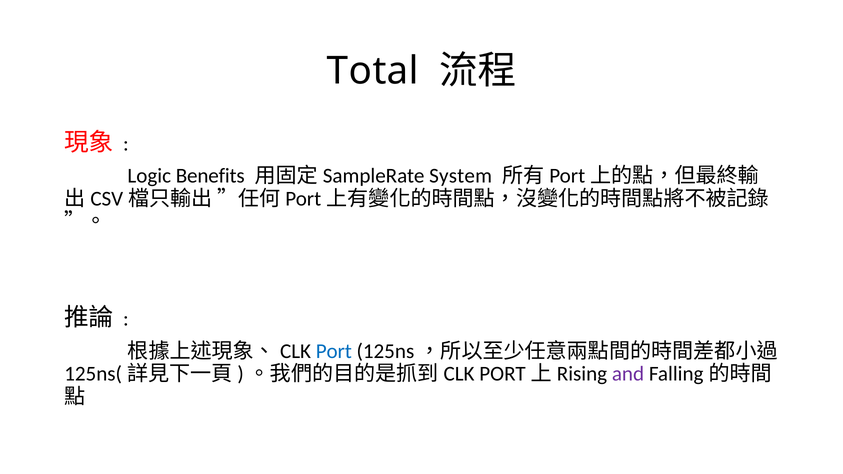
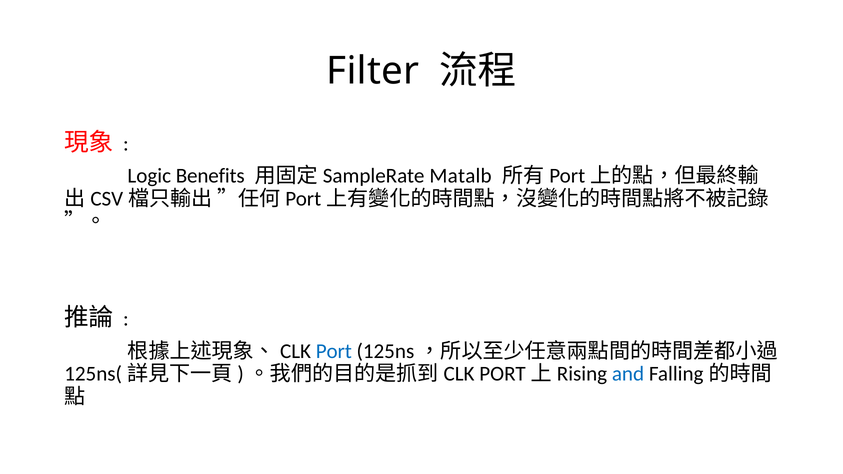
Total: Total -> Filter (373, 71)
System: System -> Matalb (461, 176)
and colour: purple -> blue (628, 374)
